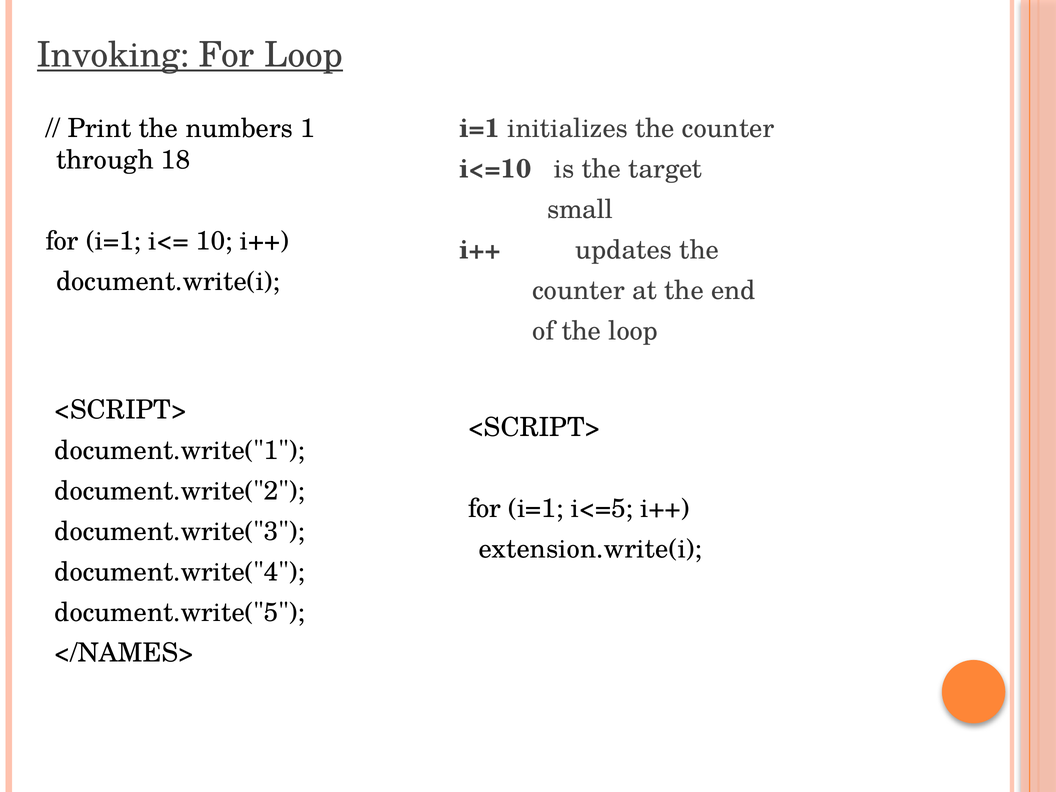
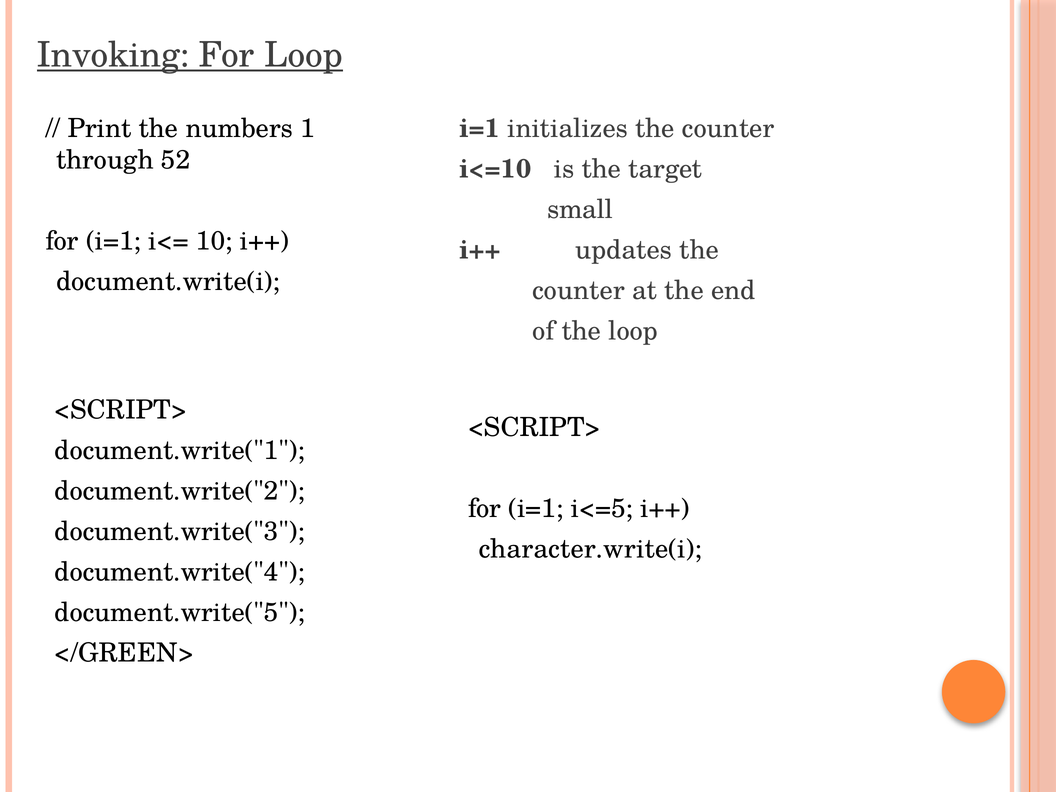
18: 18 -> 52 (176, 160)
extension.write(i: extension.write(i -> character.write(i (590, 549)
</NAMES>: </NAMES> -> </GREEN> (124, 653)
